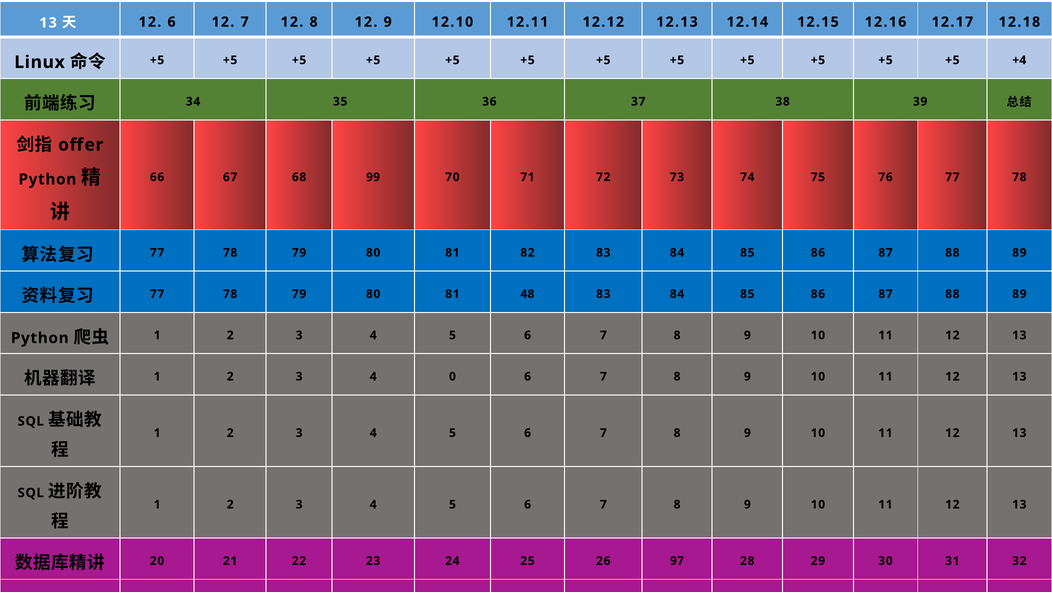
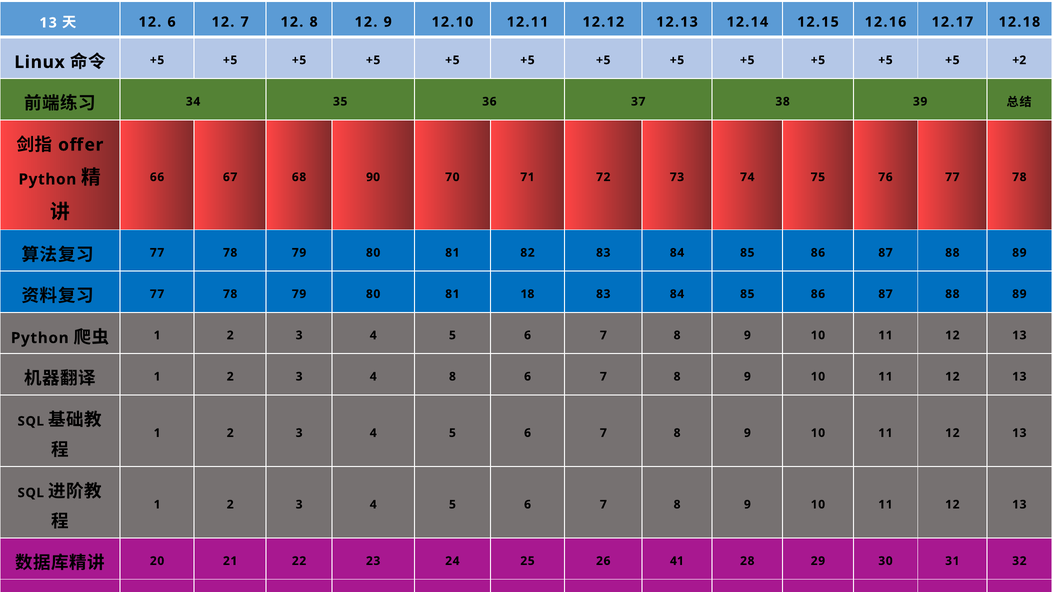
+4: +4 -> +2 (1019, 60)
68 99: 99 -> 90 (373, 177)
48: 48 -> 18 (527, 294)
4 0: 0 -> 8 (452, 376)
97: 97 -> 41 (677, 561)
